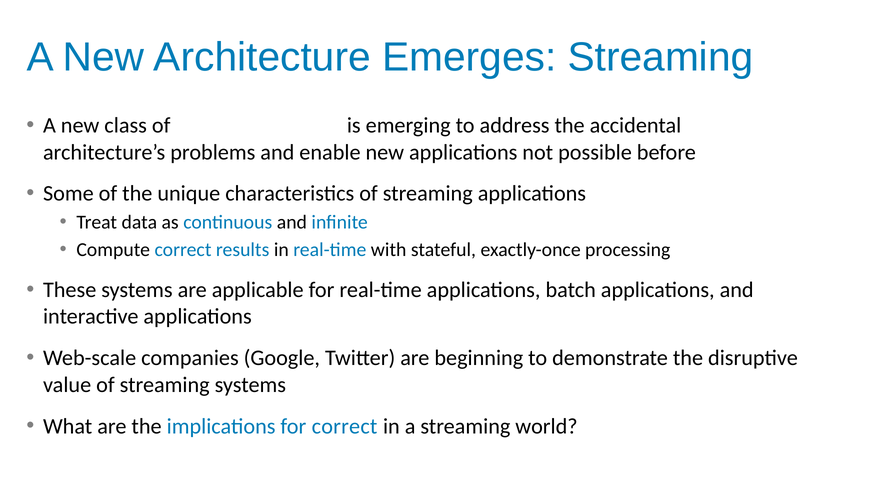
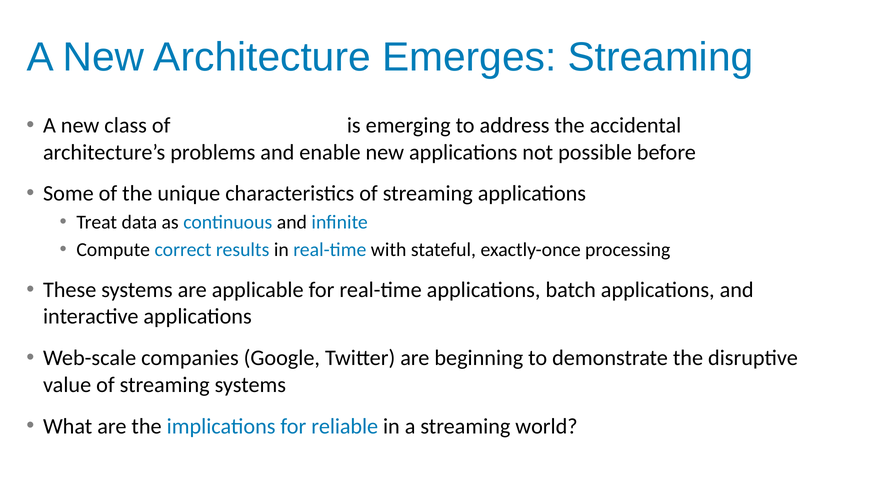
for correct: correct -> reliable (345, 426)
